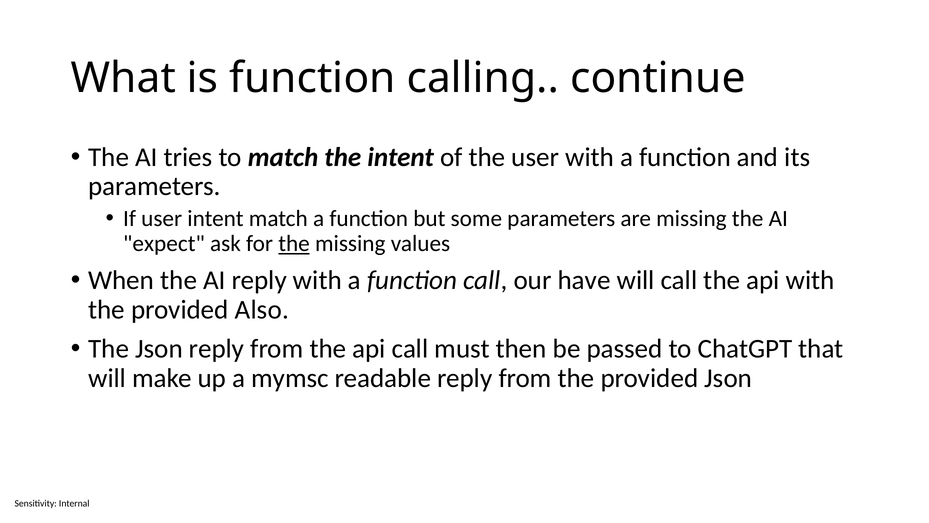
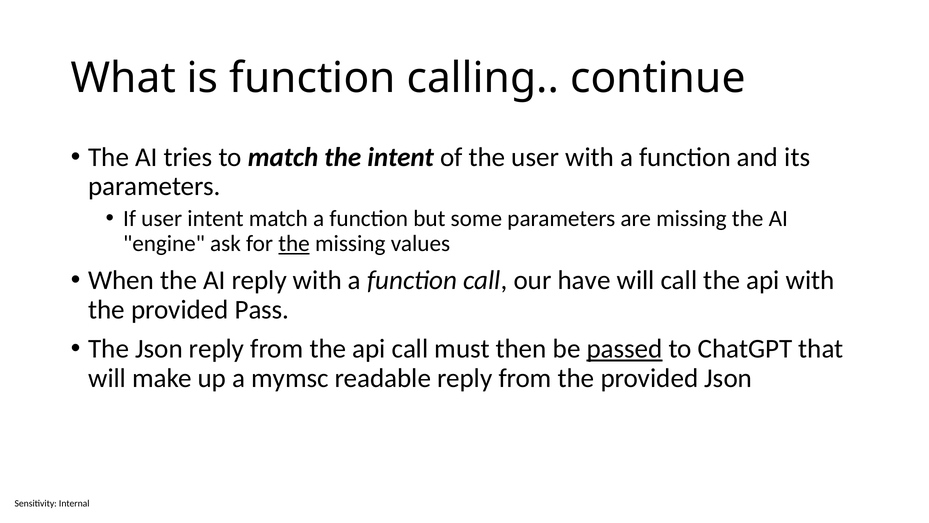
expect: expect -> engine (164, 243)
Also: Also -> Pass (262, 310)
passed underline: none -> present (625, 348)
